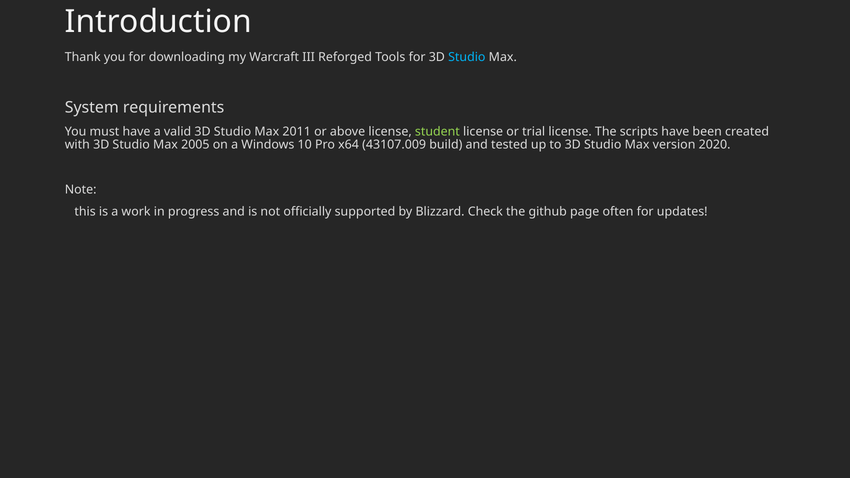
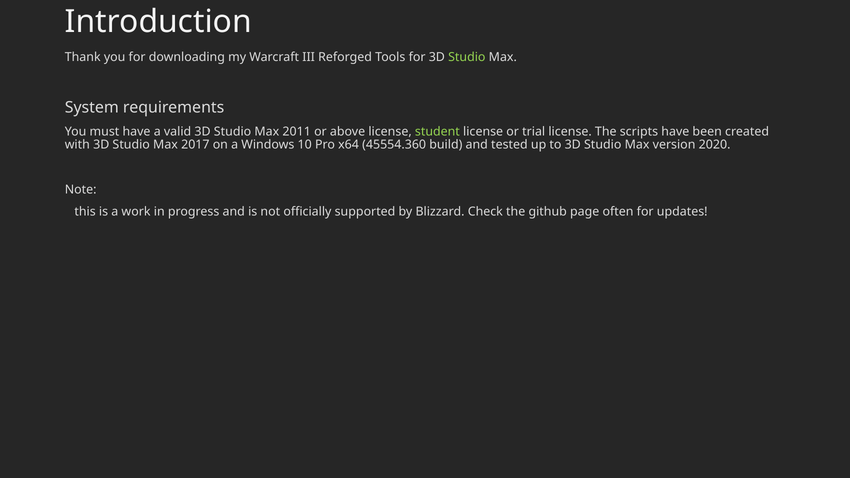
Studio colour: light blue -> light green (467, 57)
2005: 2005 -> 2017 (195, 145)
43107.009: 43107.009 -> 45554.360 (394, 145)
